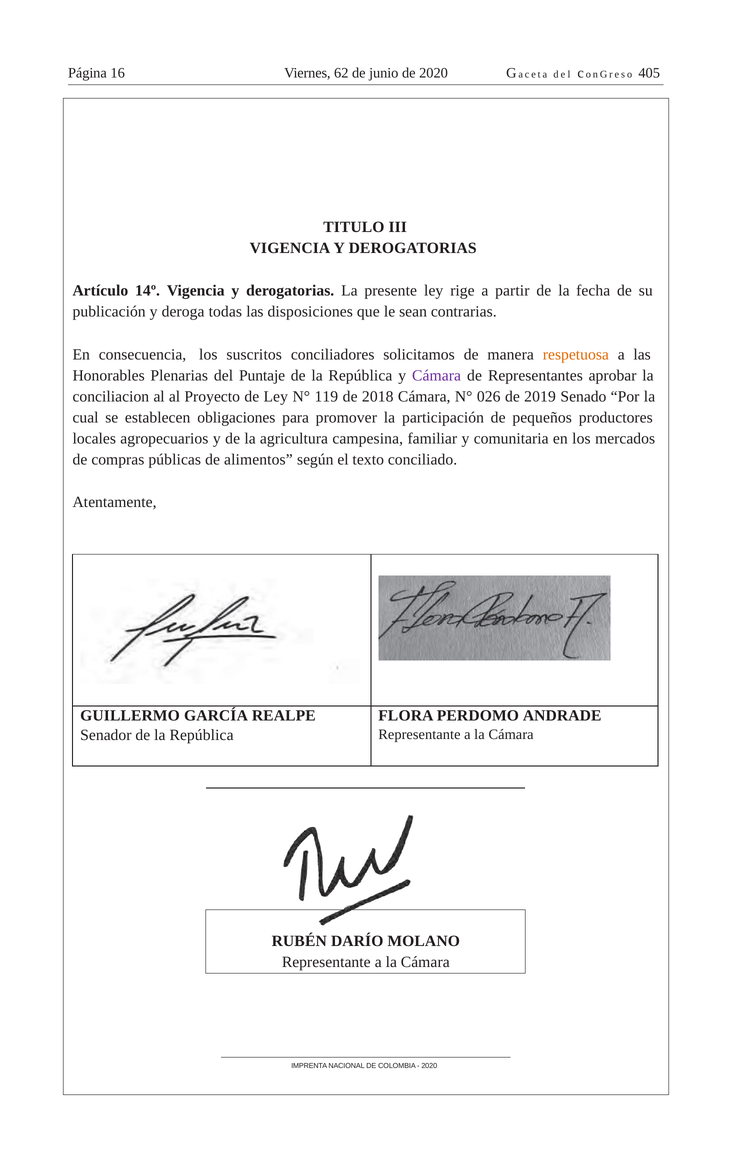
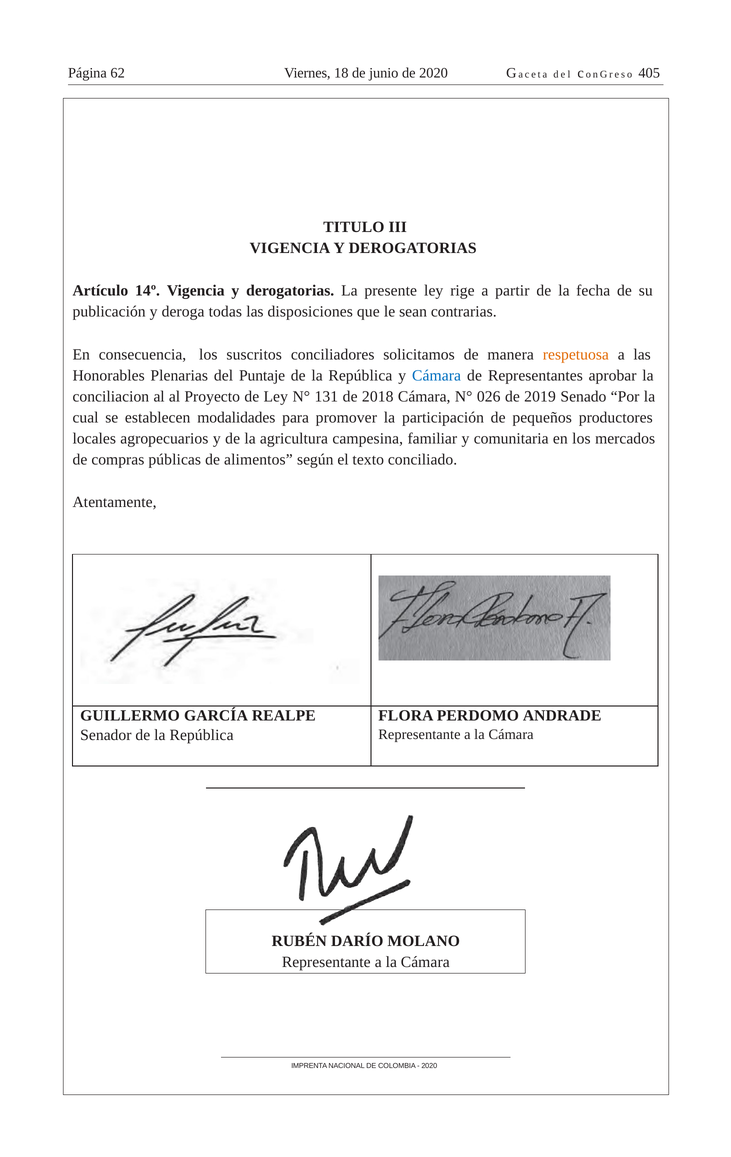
16: 16 -> 62 (118, 73)
62: 62 -> 18 (341, 73)
Cámara colour: purple -> blue (437, 375)
119: 119 -> 131 (326, 396)
obligaciones: obligaciones -> modalidades (236, 417)
